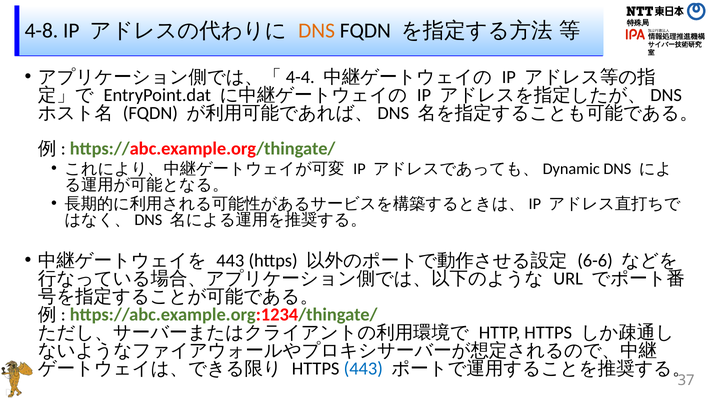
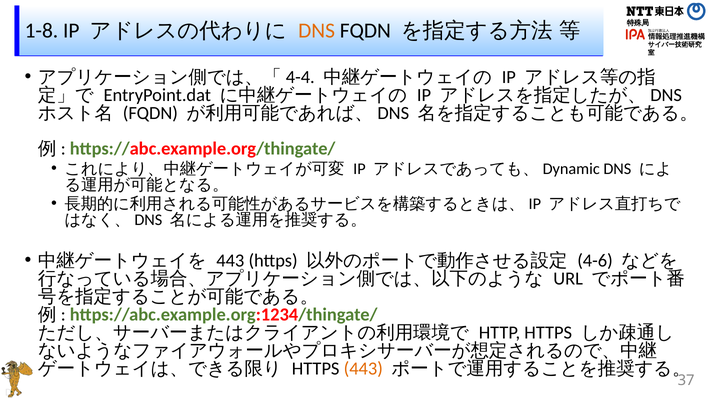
4-8: 4-8 -> 1-8 (41, 30)
6-6: 6-6 -> 4-6 (595, 261)
443 colour: blue -> orange (363, 368)
